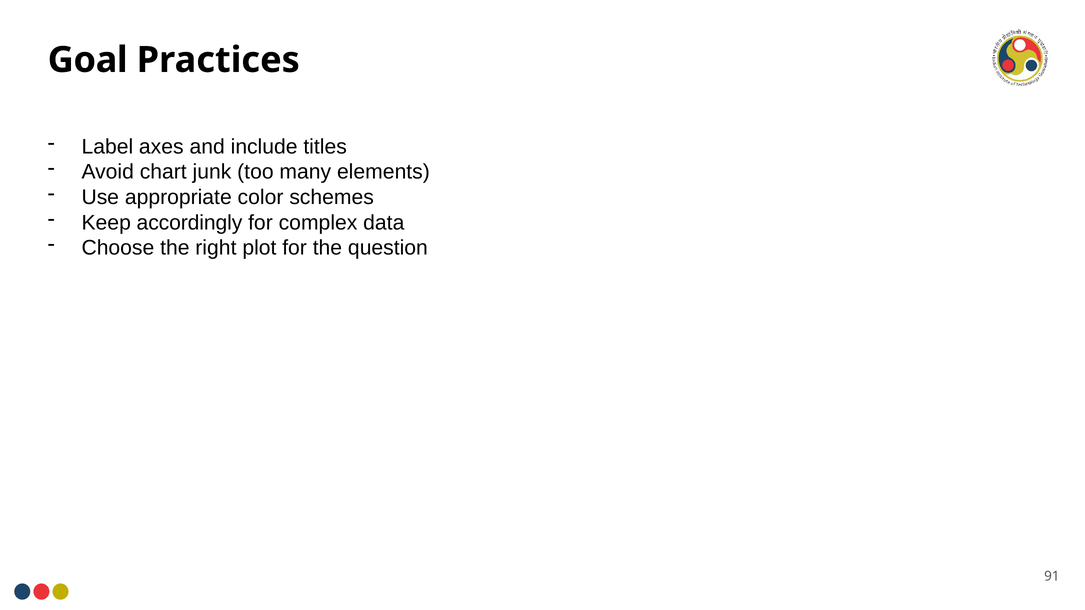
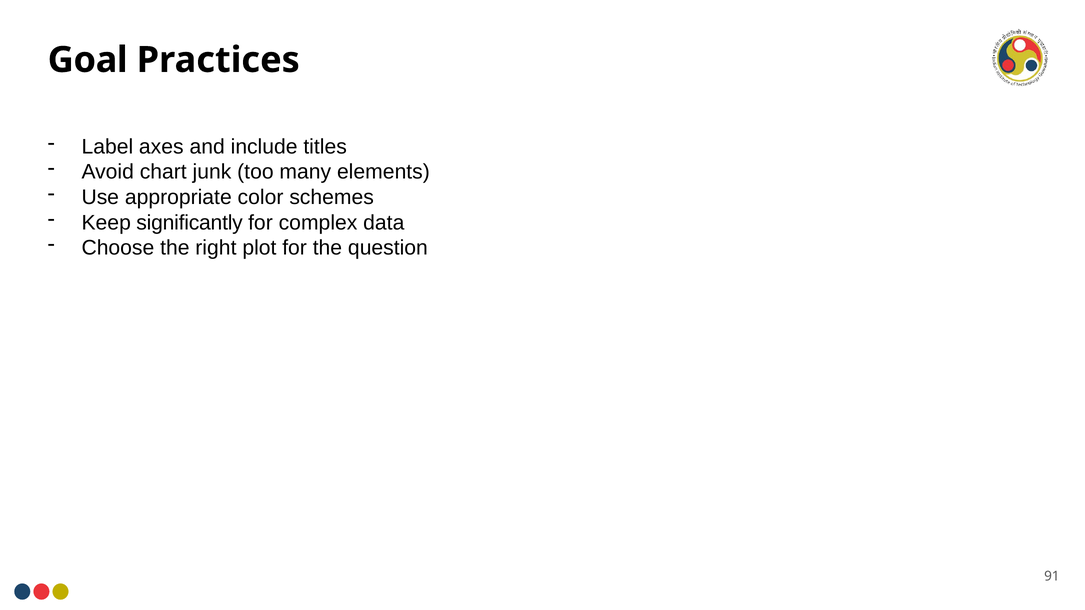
accordingly: accordingly -> significantly (190, 223)
